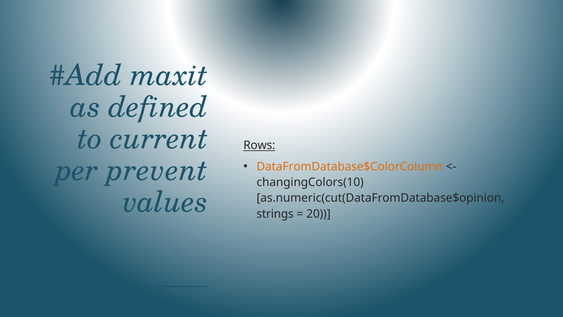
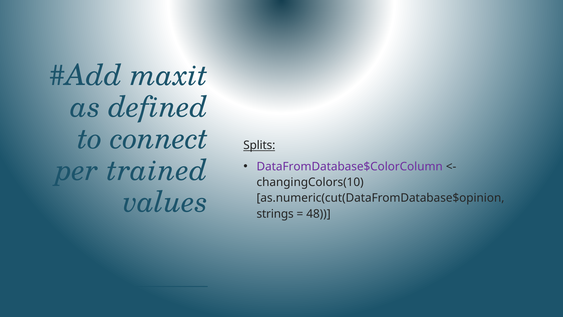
current: current -> connect (159, 139)
Rows: Rows -> Splits (259, 145)
prevent: prevent -> trained (157, 170)
DataFromDatabase$ColorColumn colour: orange -> purple (350, 166)
20: 20 -> 48 (318, 214)
